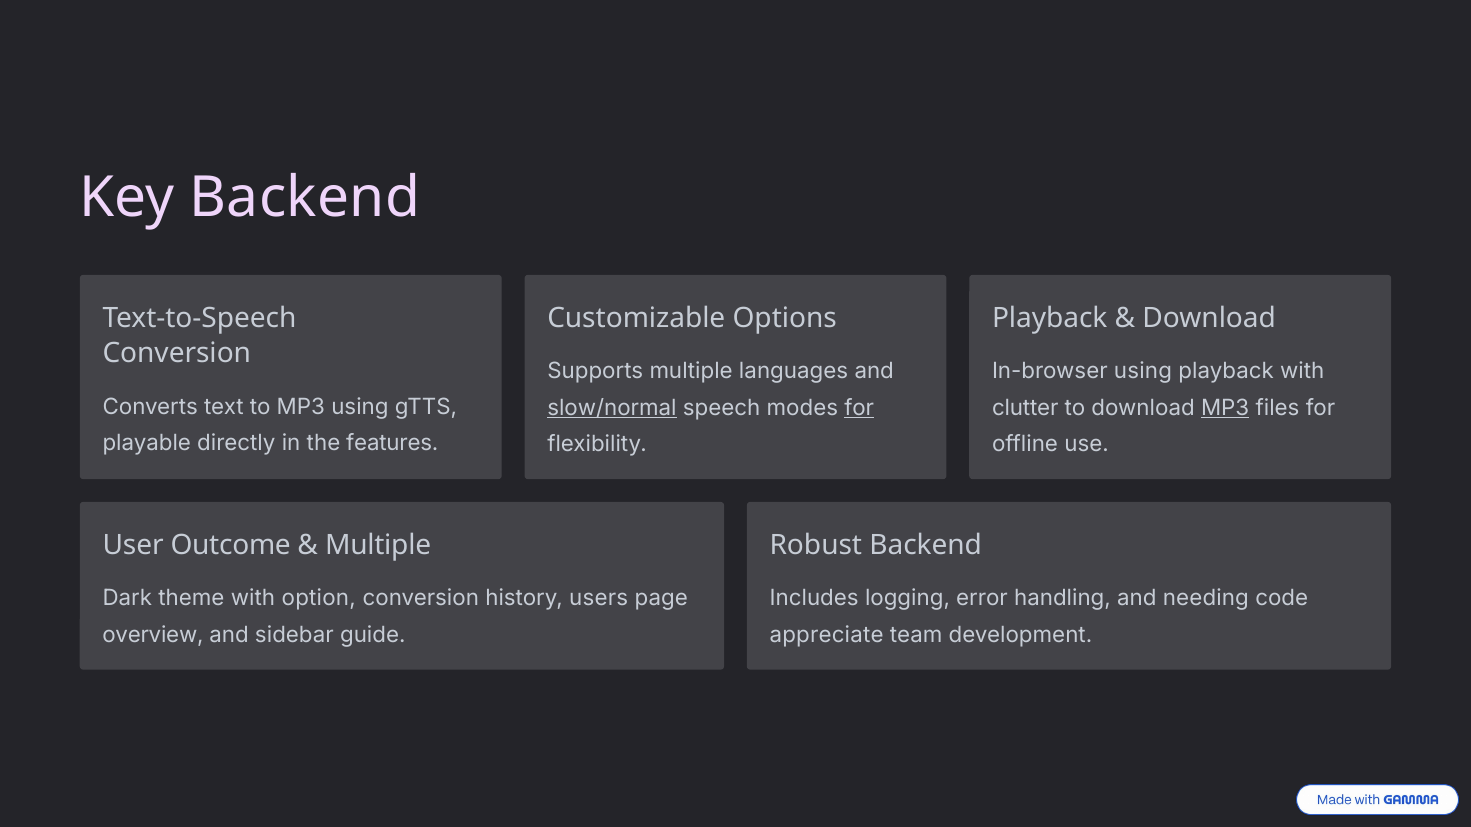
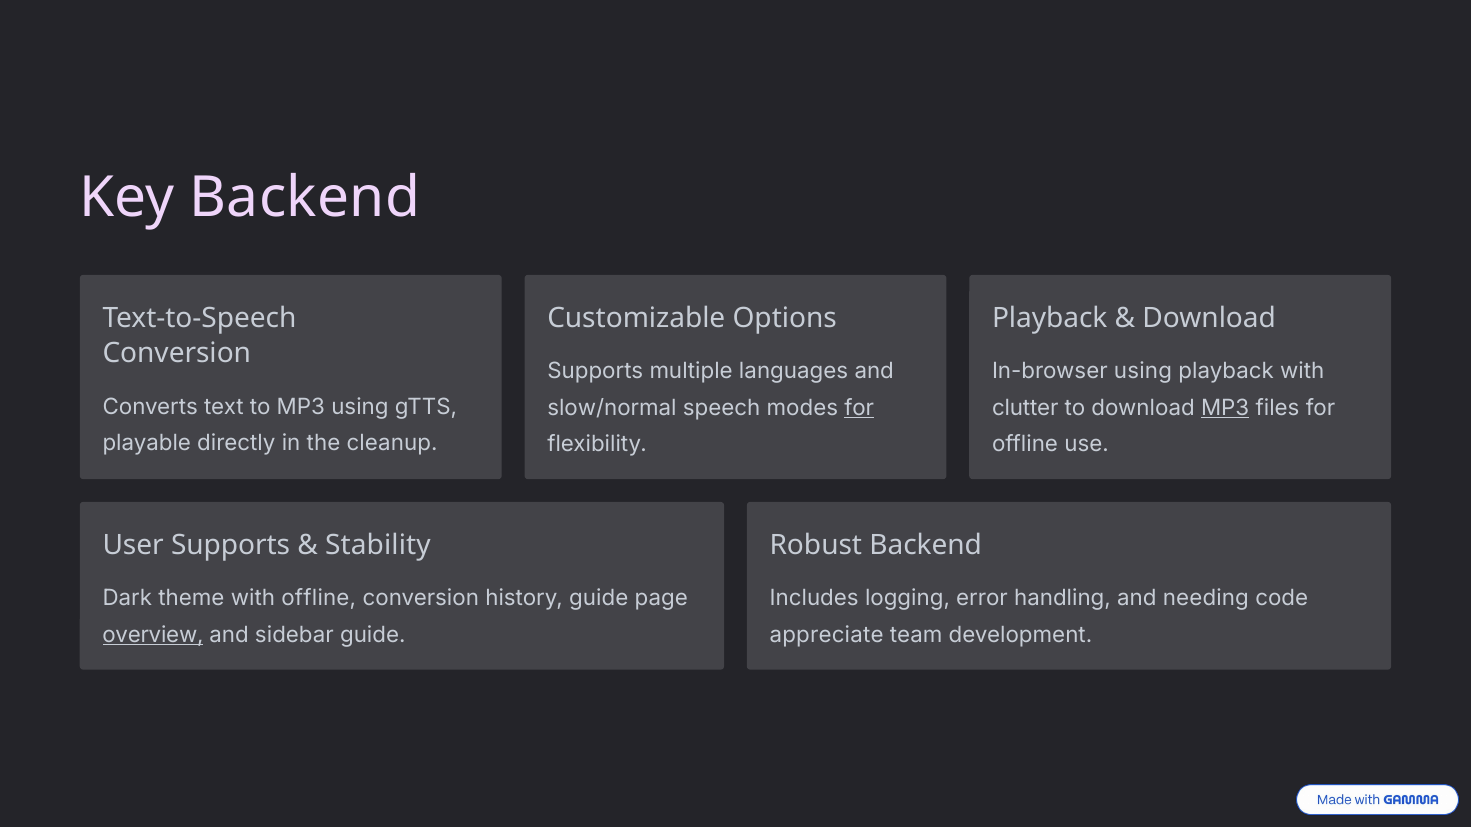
slow/normal underline: present -> none (612, 408)
features: features -> cleanup (392, 444)
User Outcome: Outcome -> Supports (231, 545)
Multiple: Multiple -> Stability (378, 545)
with option: option -> offline (319, 599)
history users: users -> guide (599, 599)
overview underline: none -> present (153, 635)
